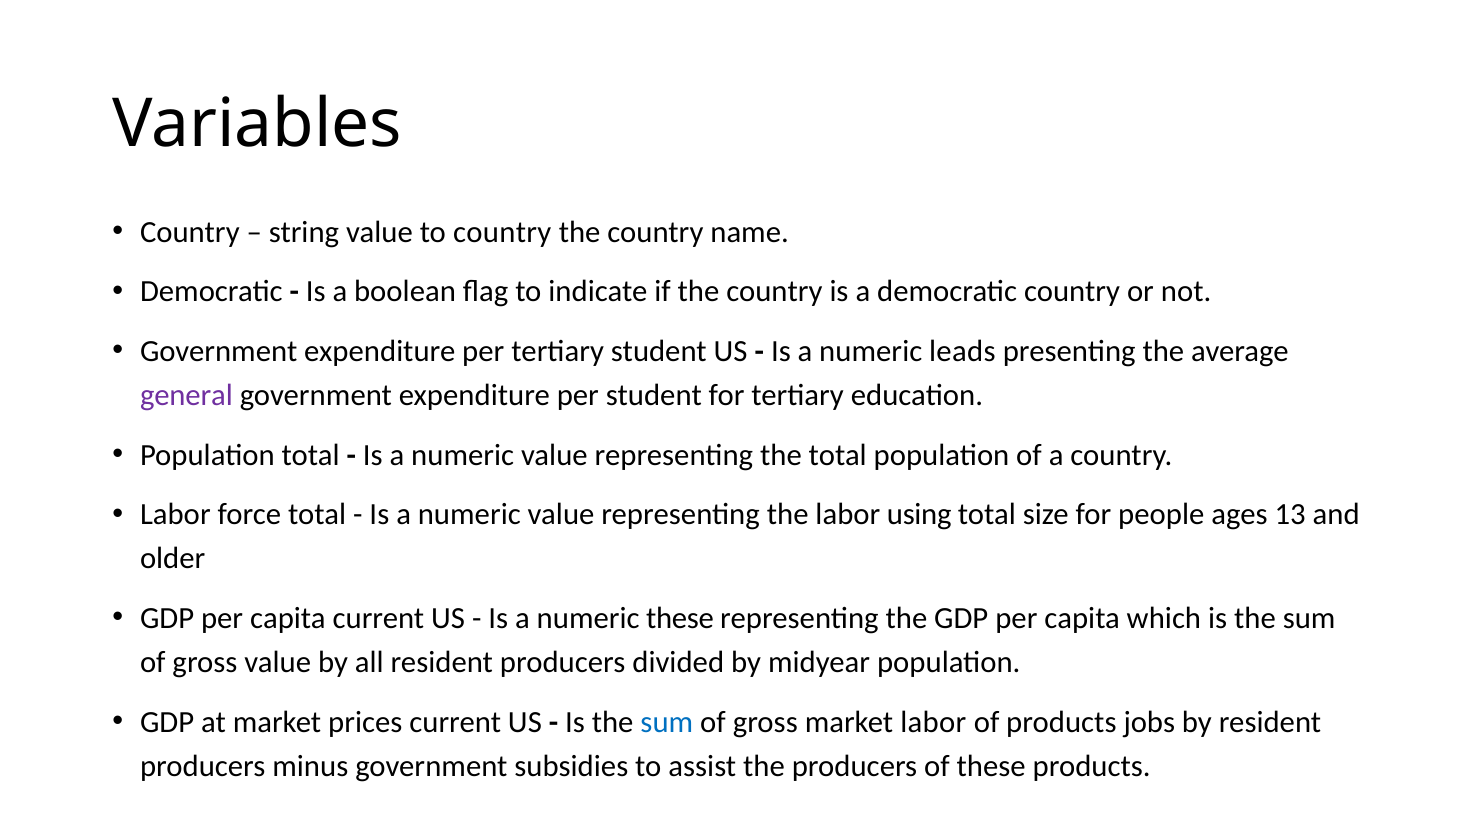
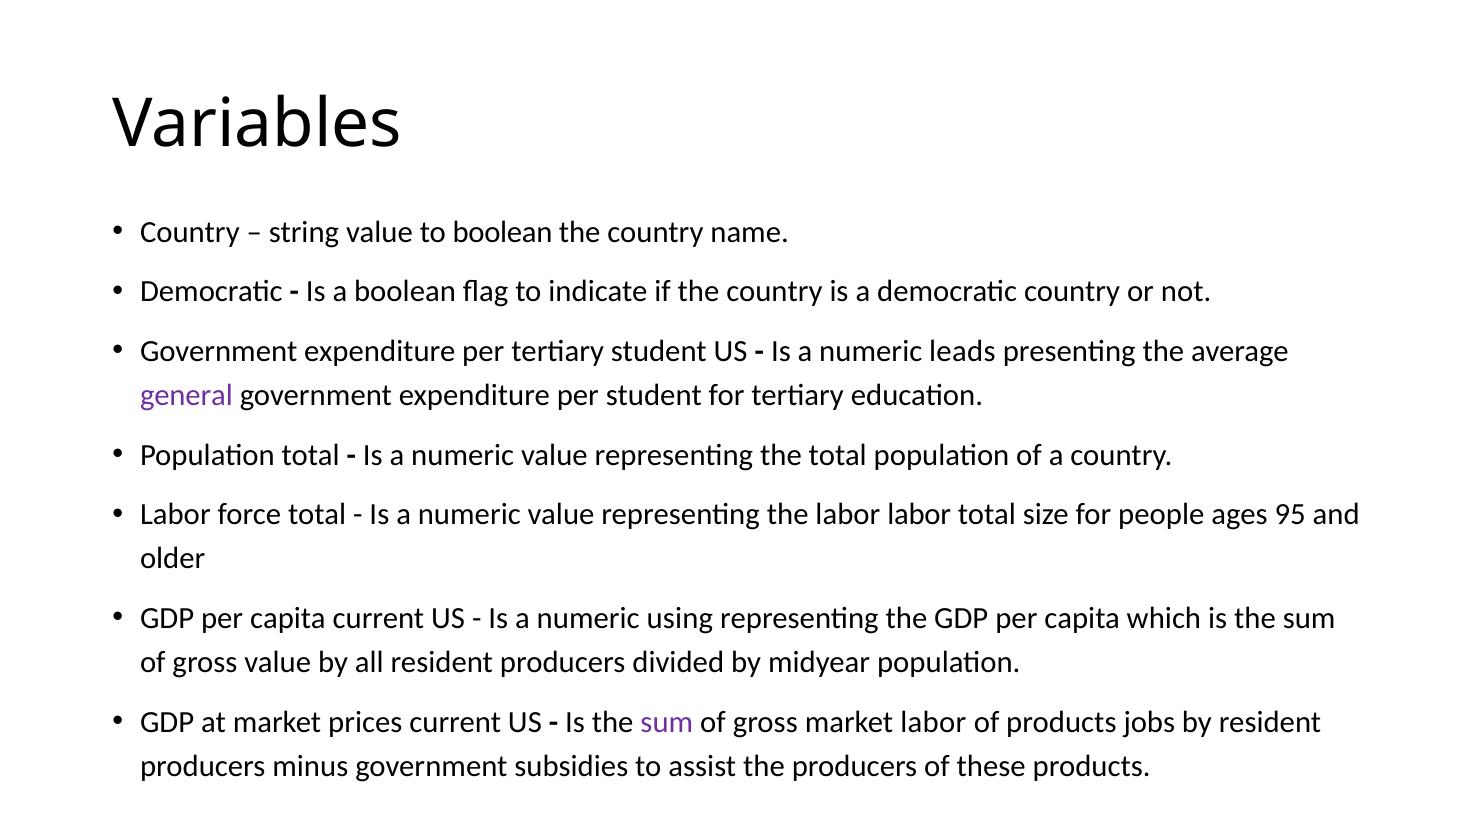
to country: country -> boolean (503, 232)
labor using: using -> labor (919, 515)
13: 13 -> 95 (1290, 515)
numeric these: these -> using (680, 619)
sum colour: blue -> purple (667, 722)
